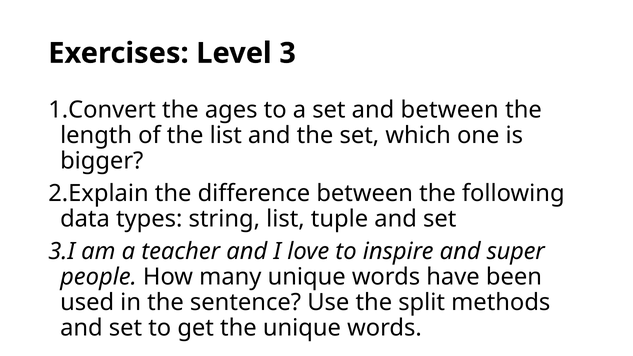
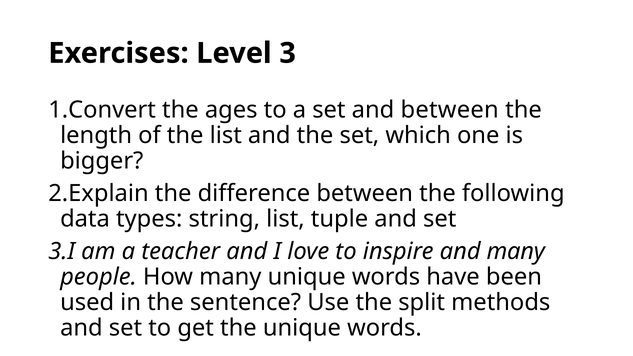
and super: super -> many (516, 251)
